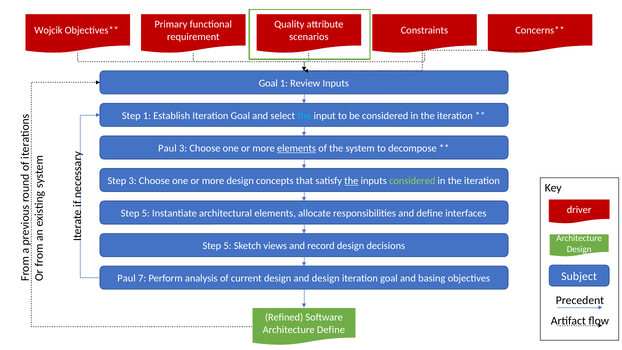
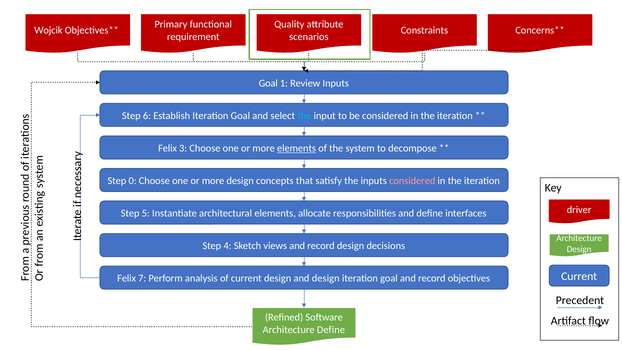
Step 1: 1 -> 6 (147, 116)
Paul: Paul -> Felix (168, 148)
Step 3: 3 -> 0 (133, 181)
the underline: present -> none (351, 181)
considered colour: light green -> pink (412, 181)
5: 5 -> 4 (228, 246)
Subject: Subject -> Current (579, 276)
Paul: Paul -> Felix (127, 278)
goal and basing: basing -> record (432, 278)
